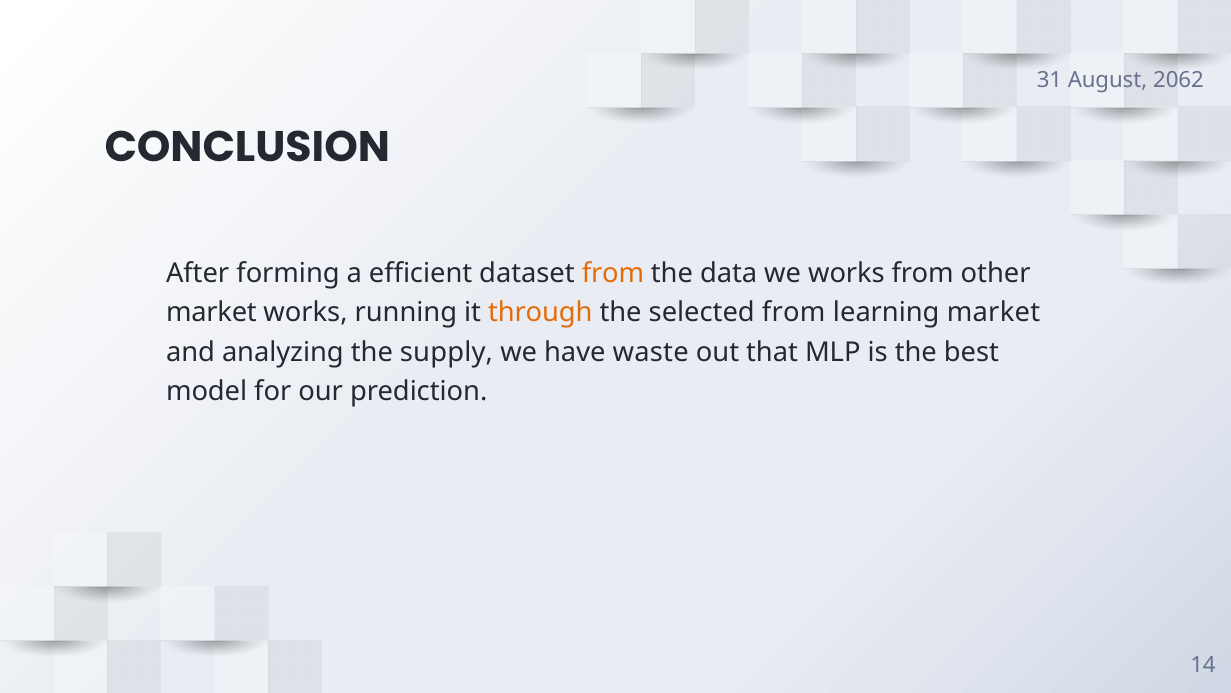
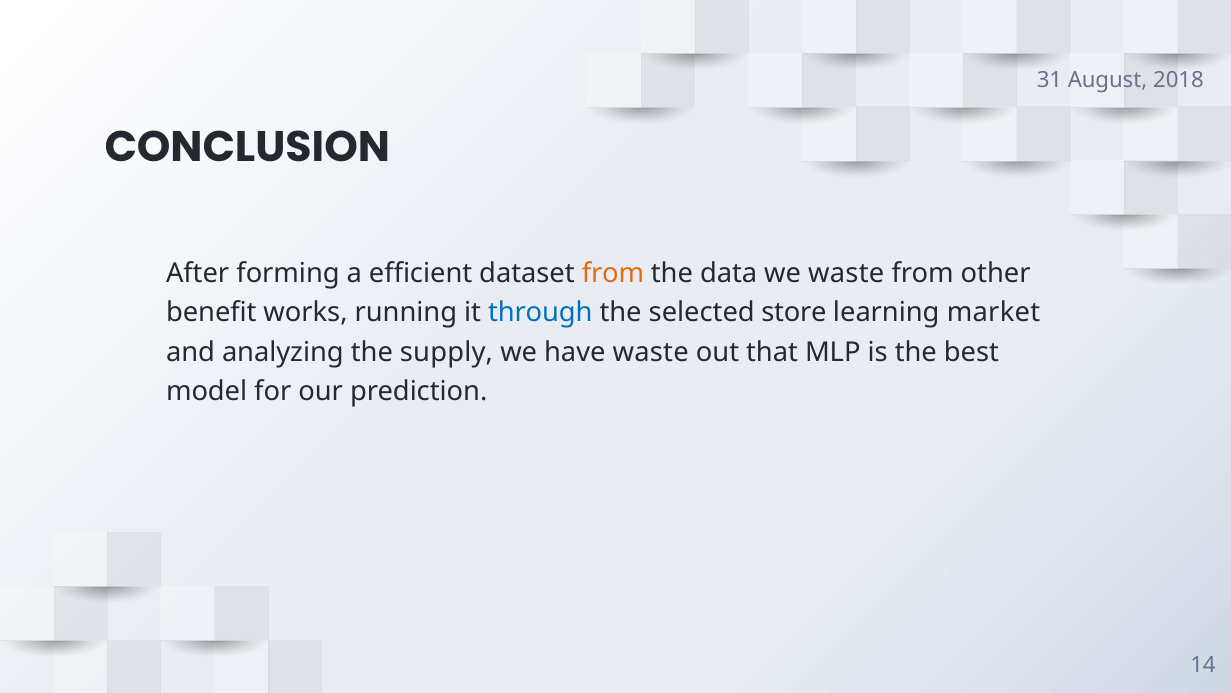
2062: 2062 -> 2018 (1178, 80)
we works: works -> waste (846, 273)
market: market -> benefit (211, 312)
through colour: orange -> blue (540, 312)
selected from: from -> store (794, 312)
